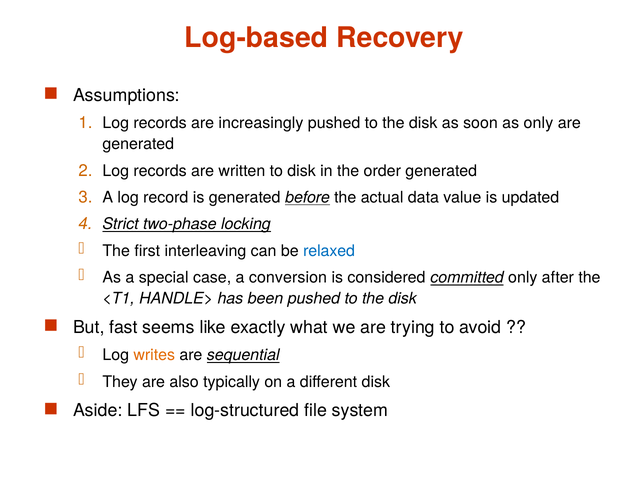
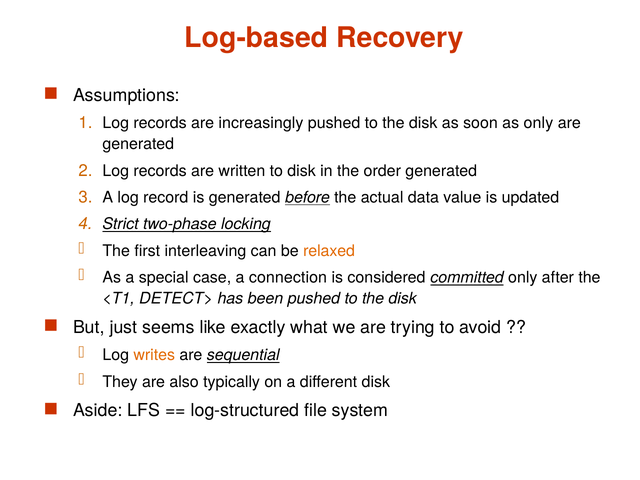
relaxed colour: blue -> orange (329, 251)
conversion: conversion -> connection (288, 278)
HANDLE>: HANDLE> -> DETECT> (176, 299)
fast: fast -> just (123, 327)
